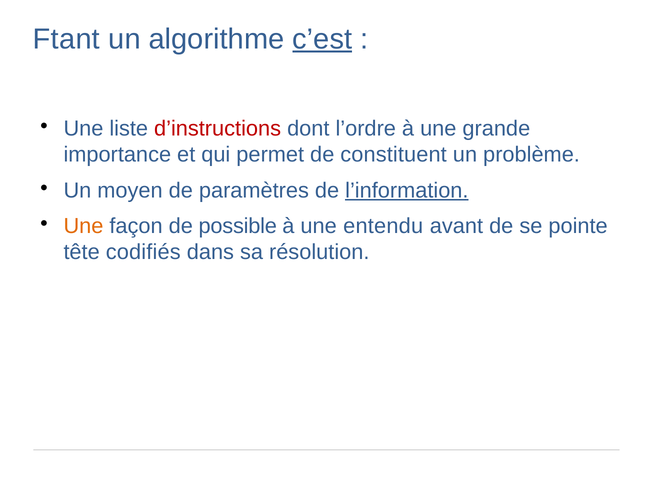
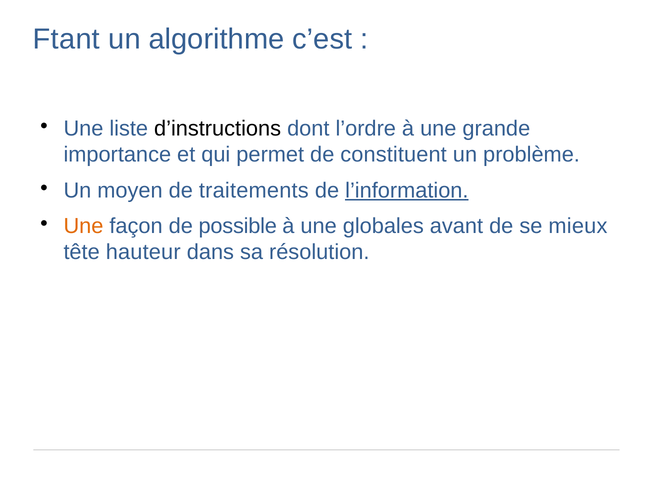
c’est underline: present -> none (322, 39)
d’instructions colour: red -> black (218, 129)
paramètres: paramètres -> traitements (254, 191)
entendu: entendu -> globales (383, 226)
pointe: pointe -> mieux (578, 226)
codifiés: codifiés -> hauteur (143, 253)
